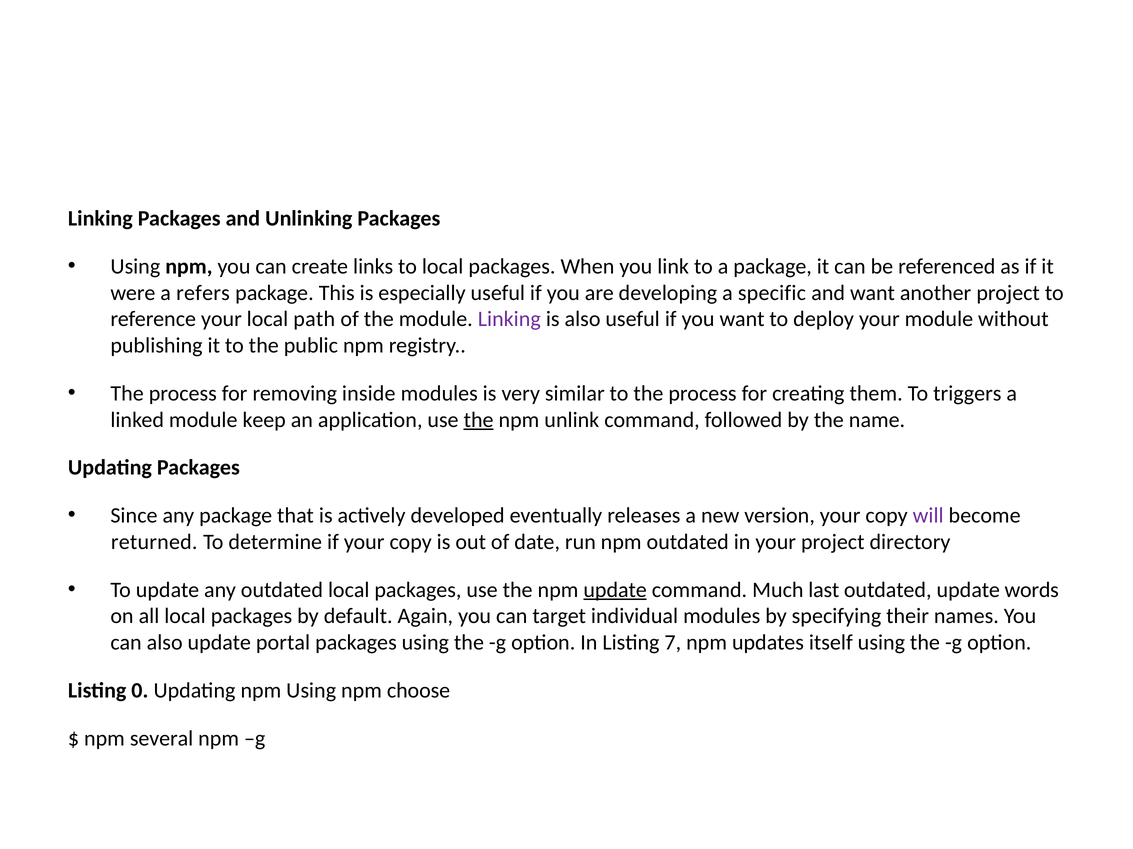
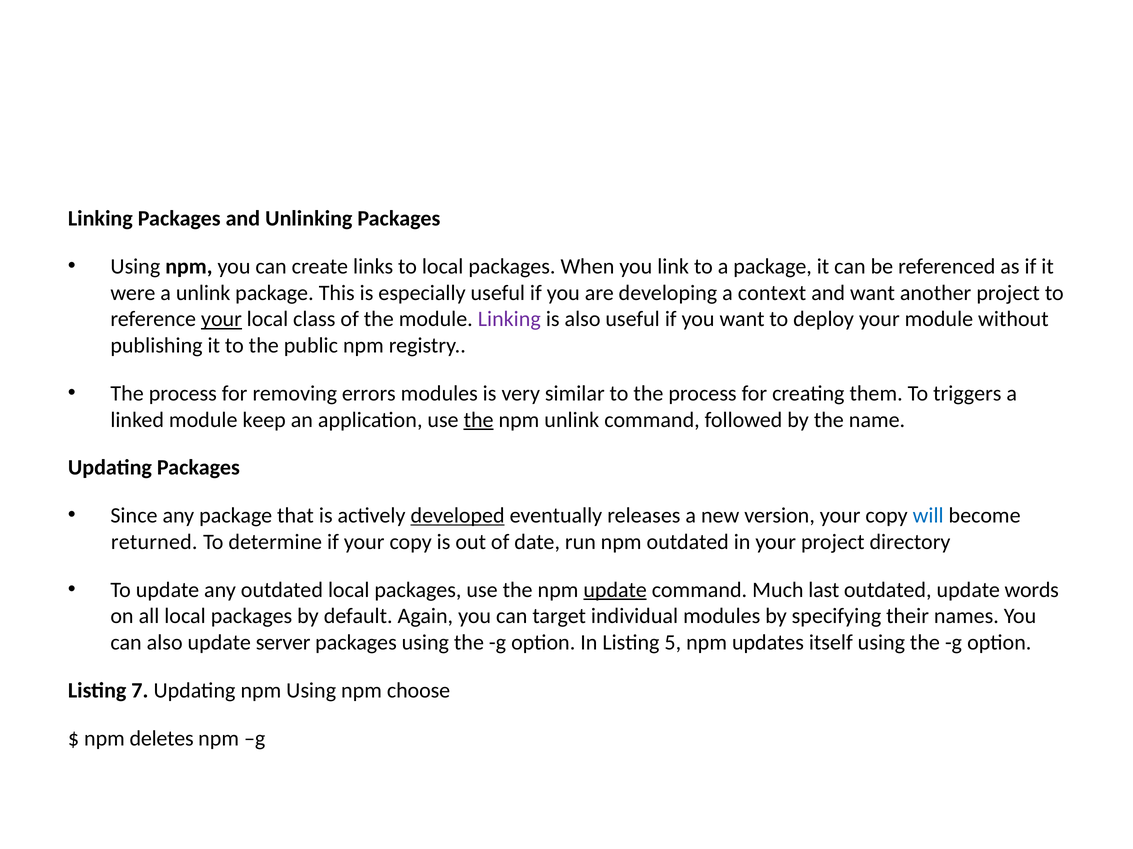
a refers: refers -> unlink (203, 293)
specific: specific -> context (772, 293)
your underline: none -> present (221, 319)
path: path -> class (314, 319)
inside: inside -> errors (369, 394)
developed underline: none -> present (458, 516)
will colour: purple -> blue (928, 516)
portal: portal -> server (283, 643)
7: 7 -> 5 (673, 643)
0: 0 -> 7 (140, 691)
several: several -> deletes (162, 739)
